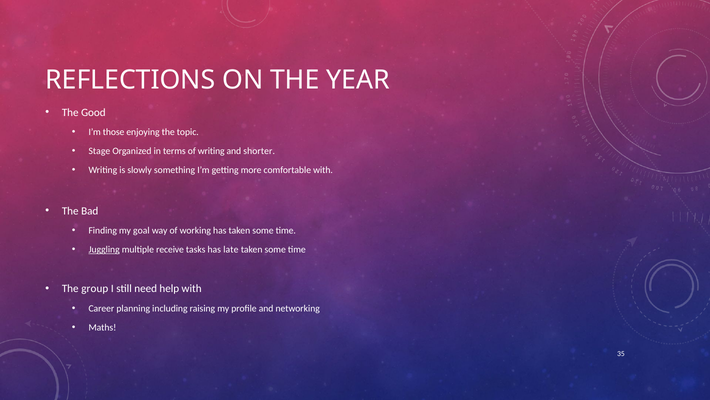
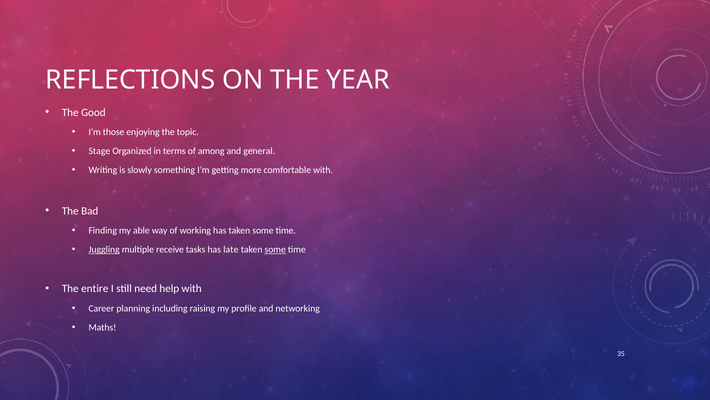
of writing: writing -> among (211, 151)
shorter: shorter -> general (259, 151)
goal: goal -> able (141, 230)
some underline: none -> present (275, 249)
group: group -> entire (95, 288)
